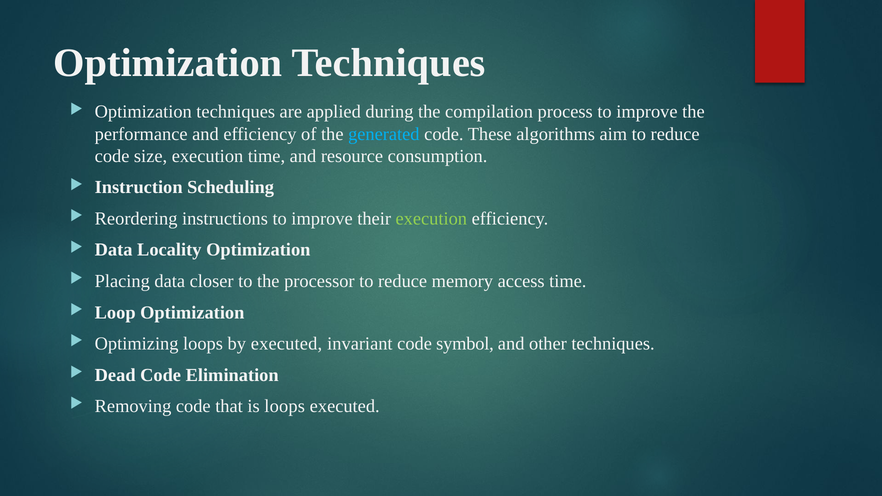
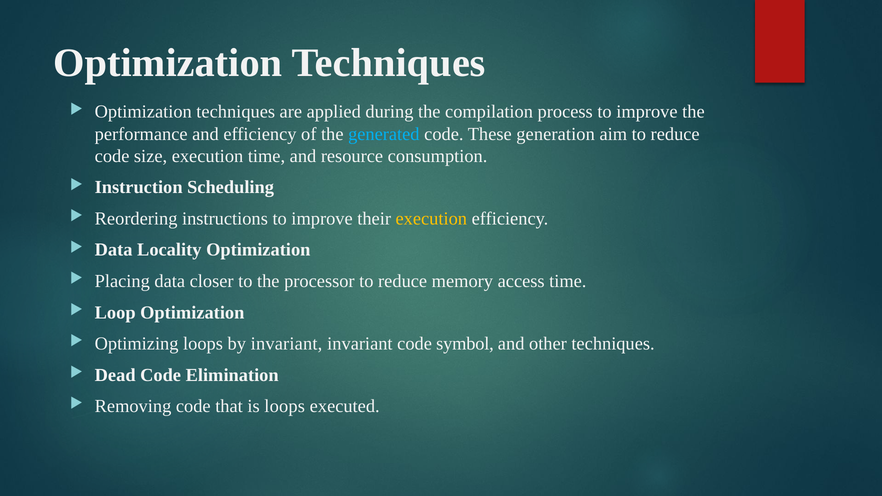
algorithms: algorithms -> generation (556, 134)
execution colour: light green -> yellow (431, 219)
by executed: executed -> invariant (286, 344)
